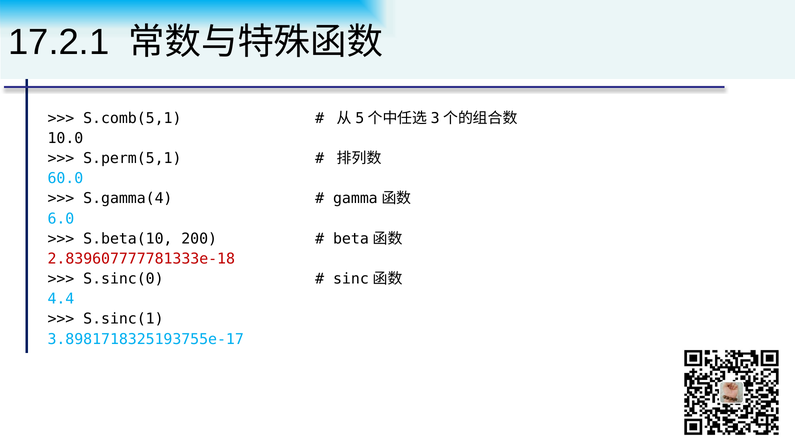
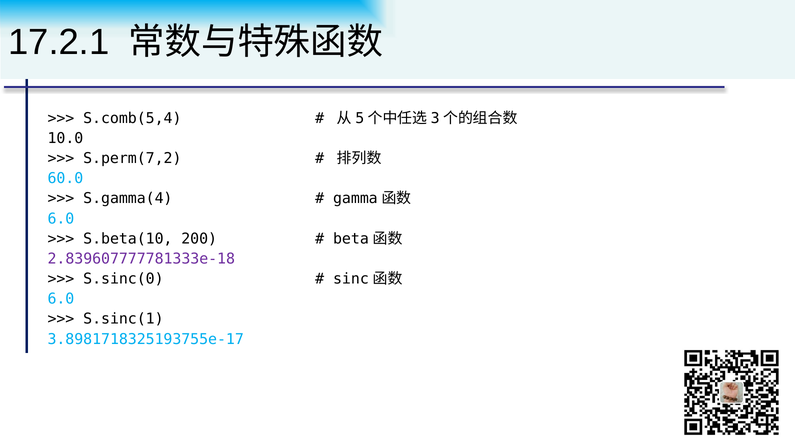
S.comb(5,1: S.comb(5,1 -> S.comb(5,4 (132, 118)
S.perm(5,1: S.perm(5,1 -> S.perm(7,2 (132, 158)
2.839607777781333e-18 colour: red -> purple (141, 259)
4.4: 4.4 -> 6.0 (61, 299)
